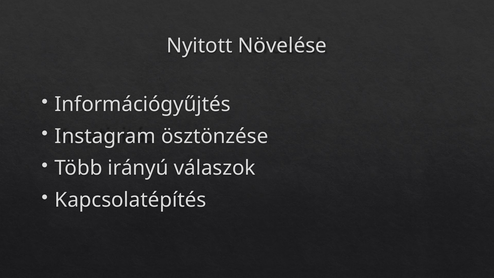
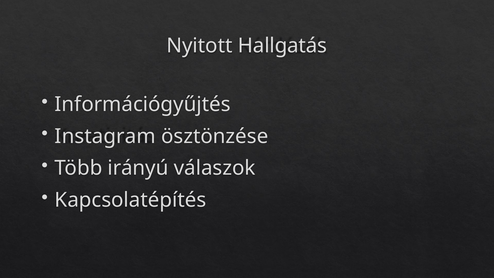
Növelése: Növelése -> Hallgatás (283, 46)
